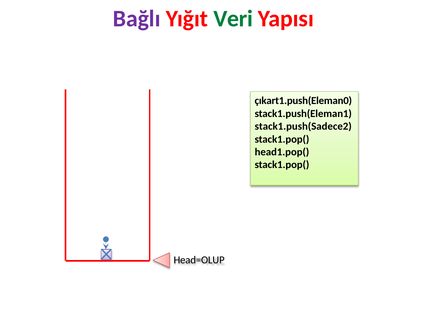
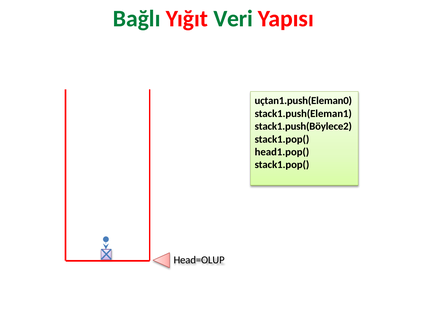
Bağlı colour: purple -> green (137, 19)
çıkart1.push(Eleman0: çıkart1.push(Eleman0 -> uçtan1.push(Eleman0 (303, 101)
stack1.push(Sadece2: stack1.push(Sadece2 -> stack1.push(Böylece2 (303, 127)
